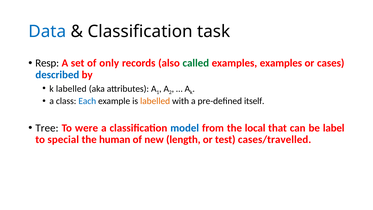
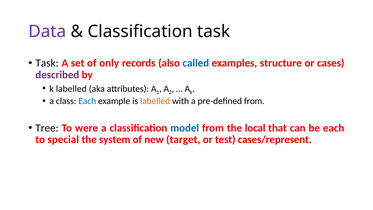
Data colour: blue -> purple (47, 31)
Resp: Resp -> Task (47, 63)
called colour: green -> blue (196, 63)
examples examples: examples -> structure (281, 63)
described colour: blue -> purple (57, 75)
pre-defined itself: itself -> from (254, 101)
be label: label -> each (334, 128)
human: human -> system (115, 140)
length: length -> target (183, 140)
cases/travelled: cases/travelled -> cases/represent (275, 140)
